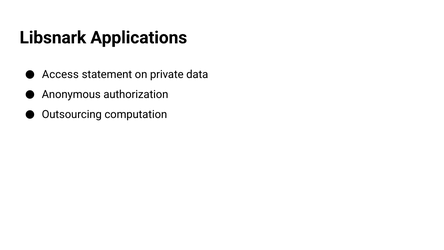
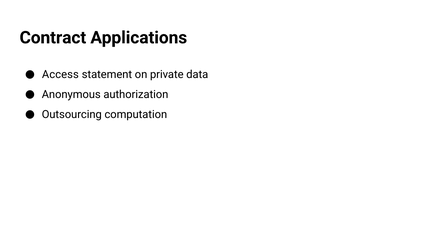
Libsnark: Libsnark -> Contract (53, 38)
